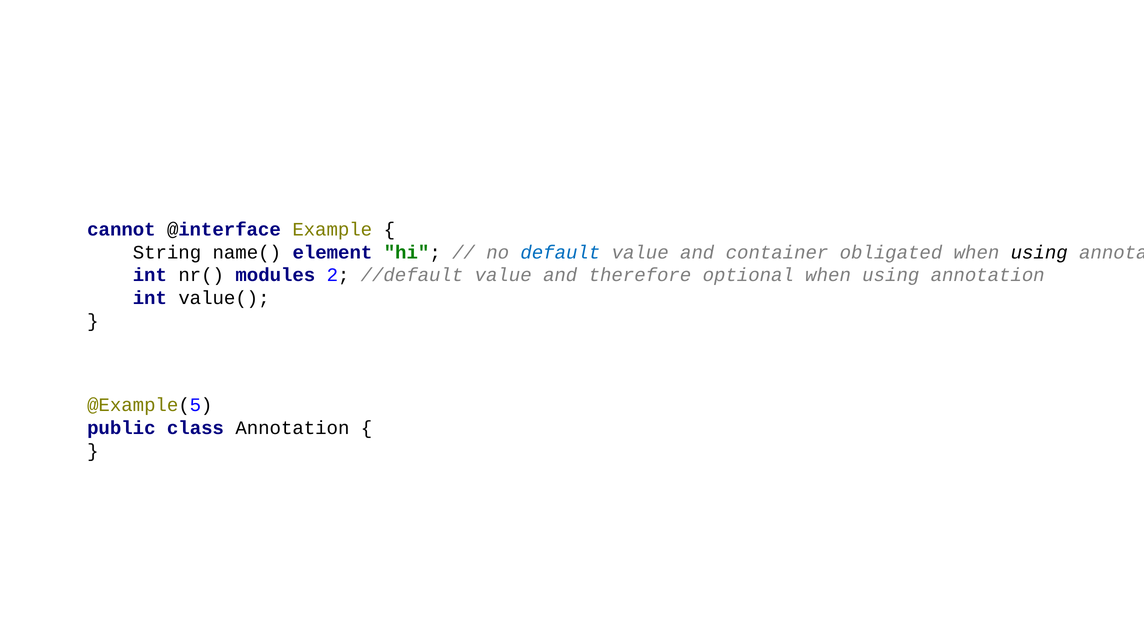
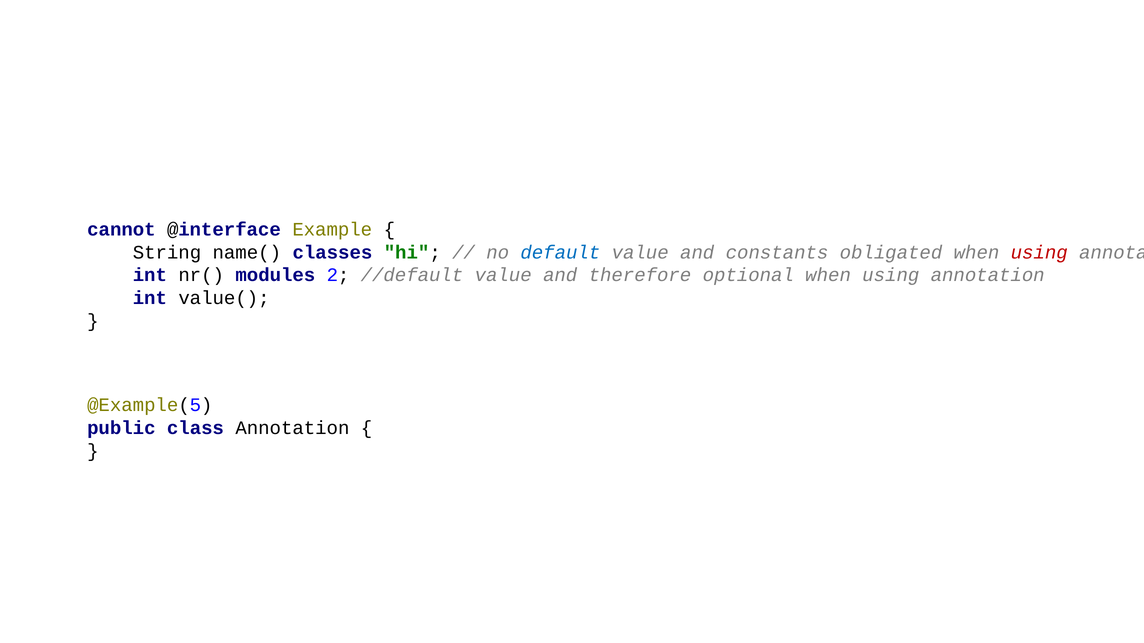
element: element -> classes (332, 252)
container: container -> constants (777, 252)
using colour: black -> red (1039, 252)
